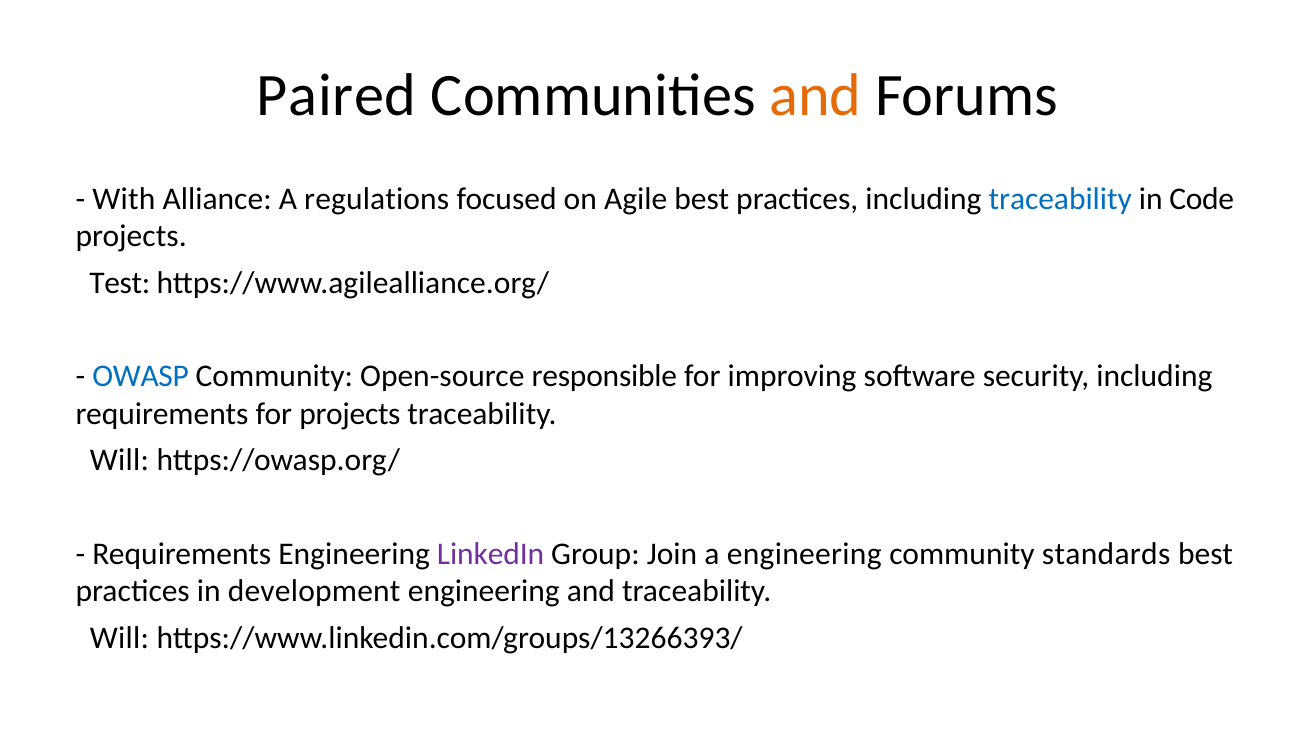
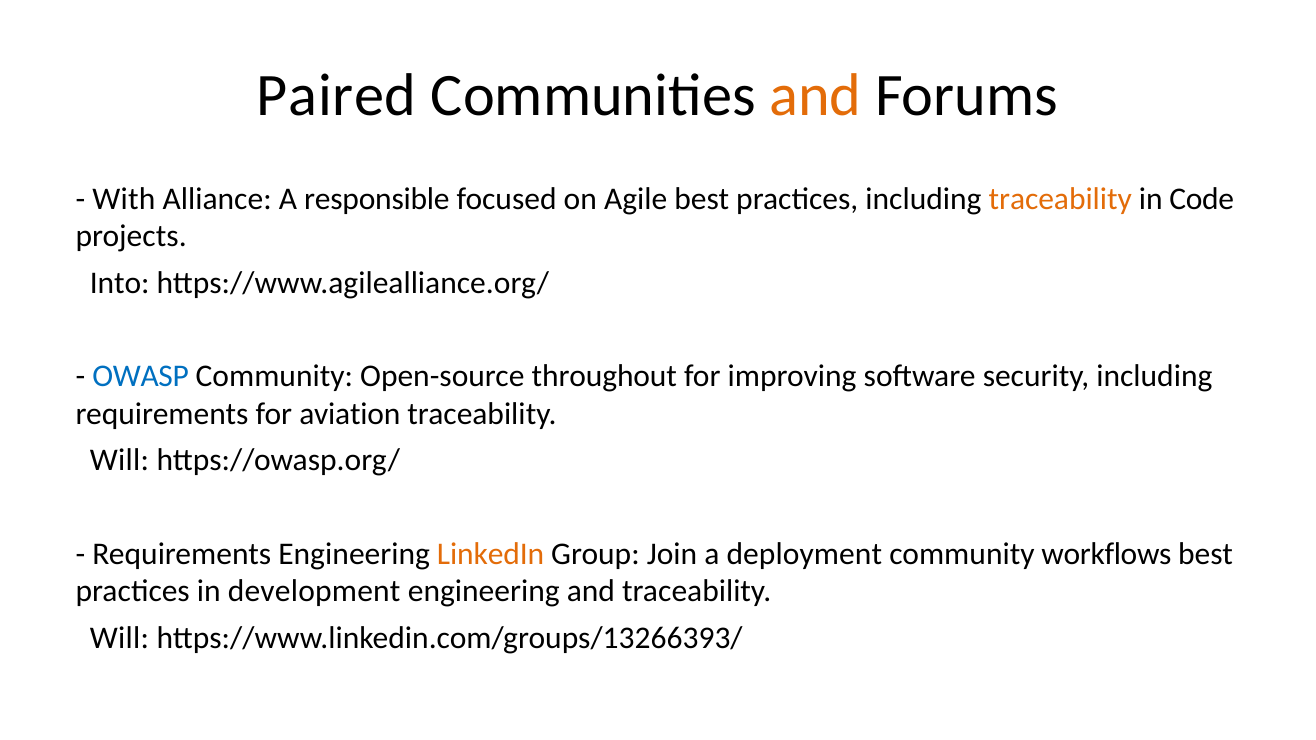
regulations: regulations -> responsible (377, 199)
traceability colour: blue -> orange (1060, 199)
Test: Test -> Into (120, 283)
responsible: responsible -> throughout (604, 376)
for projects: projects -> aviation (350, 414)
LinkedIn colour: purple -> orange (491, 554)
a engineering: engineering -> deployment (804, 554)
standards: standards -> workflows (1106, 554)
